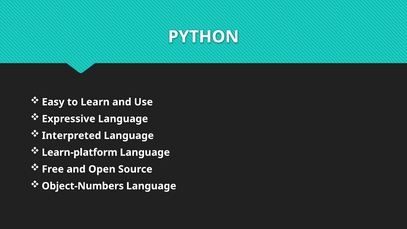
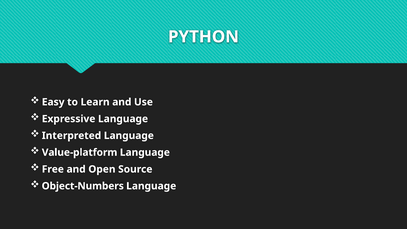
Learn-platform: Learn-platform -> Value-platform (80, 152)
